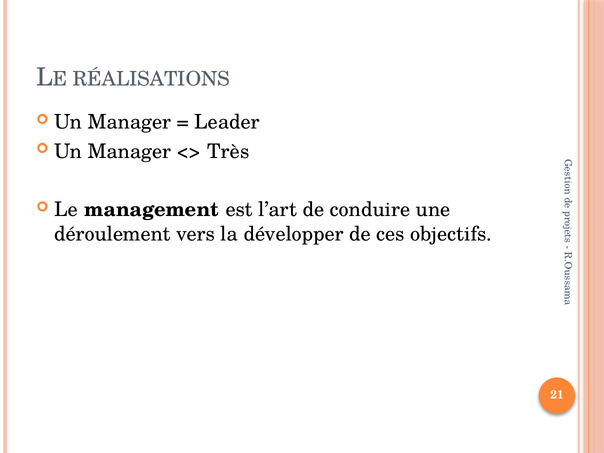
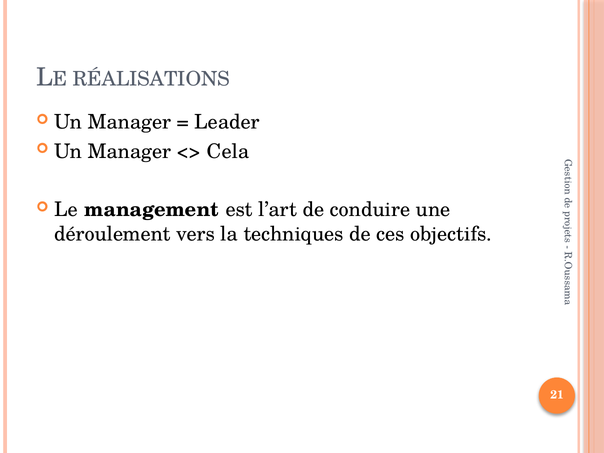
Très: Très -> Cela (228, 151)
développer: développer -> techniques (294, 234)
